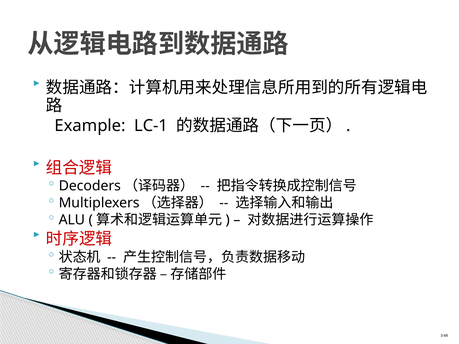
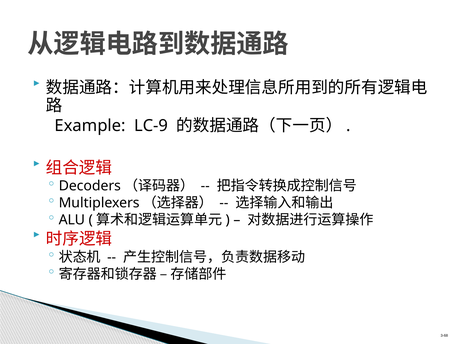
LC-1: LC-1 -> LC-9 (151, 126)
